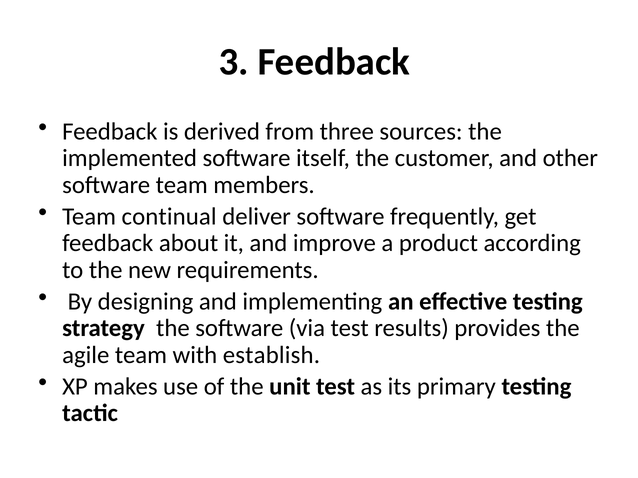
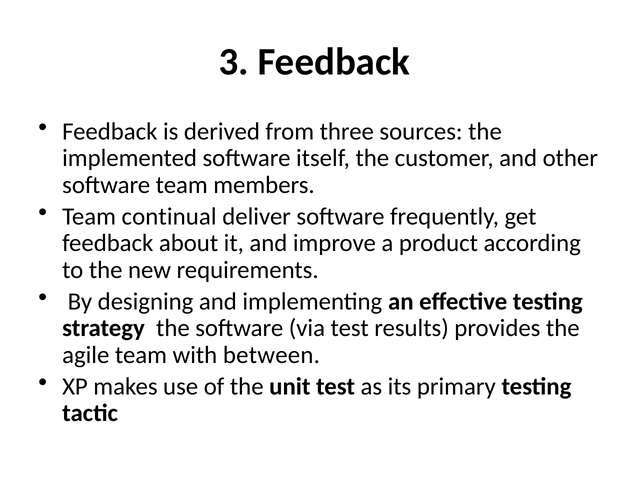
establish: establish -> between (271, 355)
